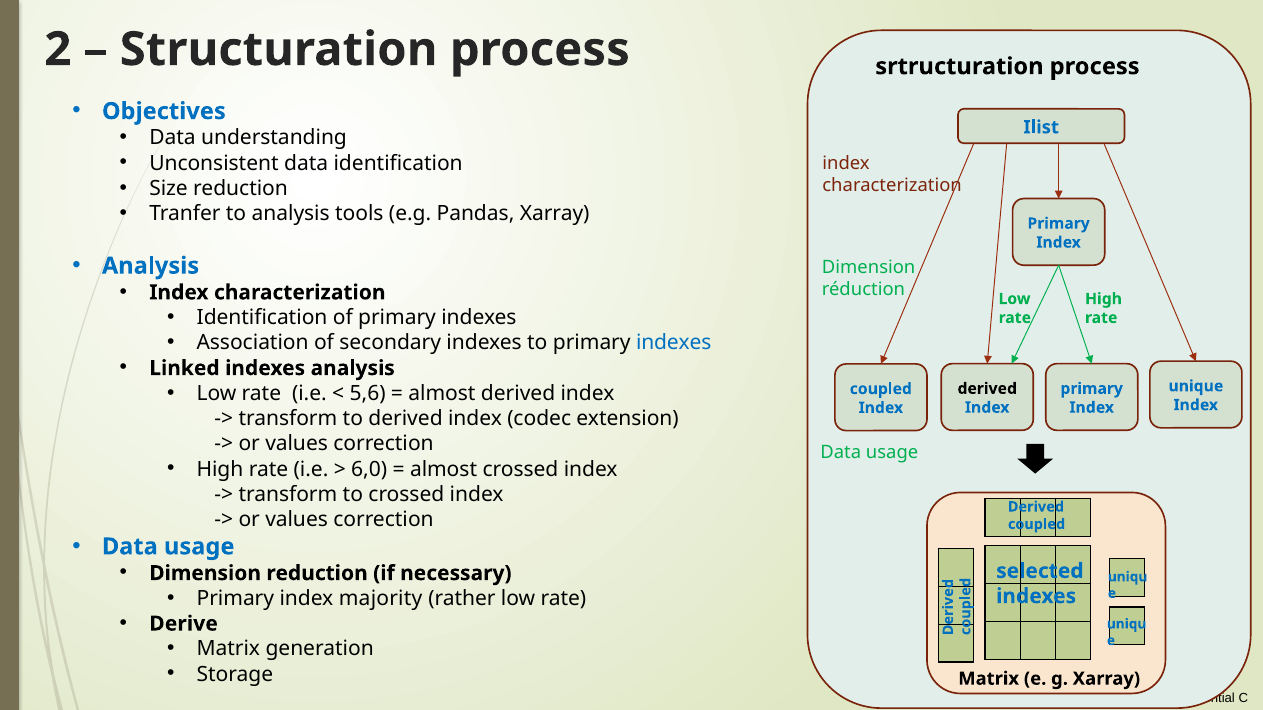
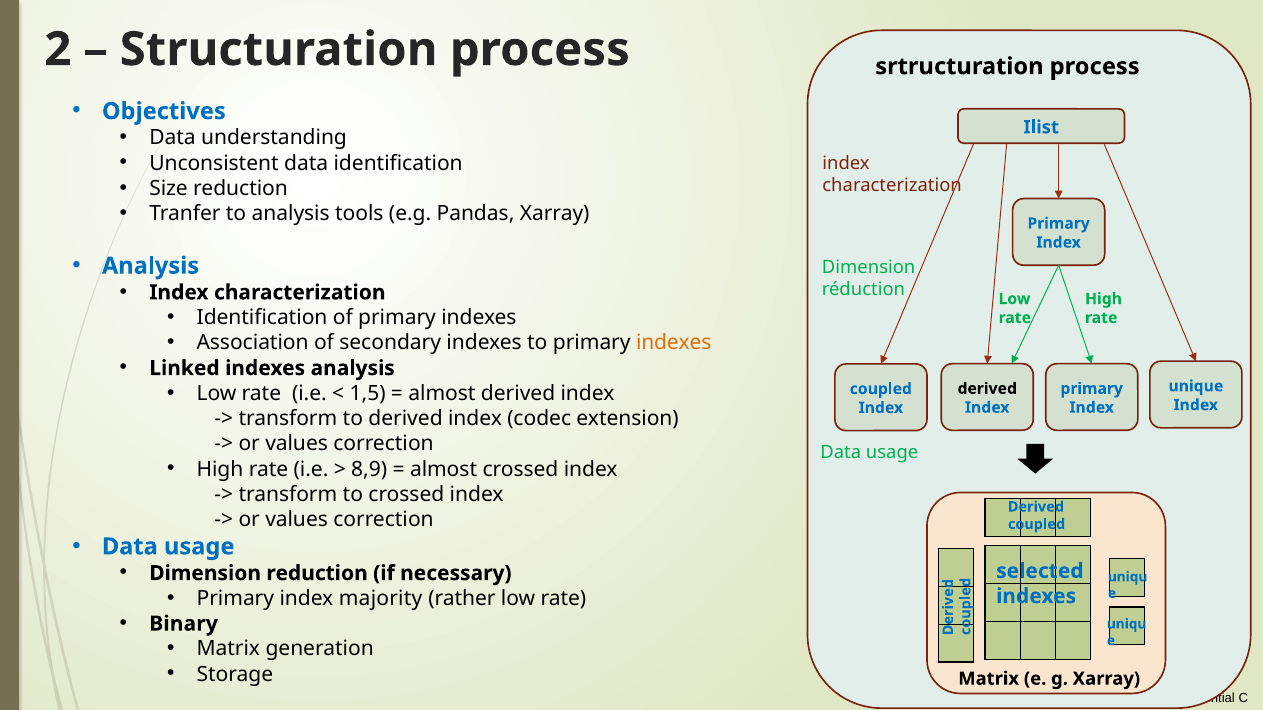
indexes colour: blue -> orange (674, 343)
5,6: 5,6 -> 1,5 (368, 394)
6,0: 6,0 -> 8,9 (369, 469)
Derive: Derive -> Binary (184, 624)
